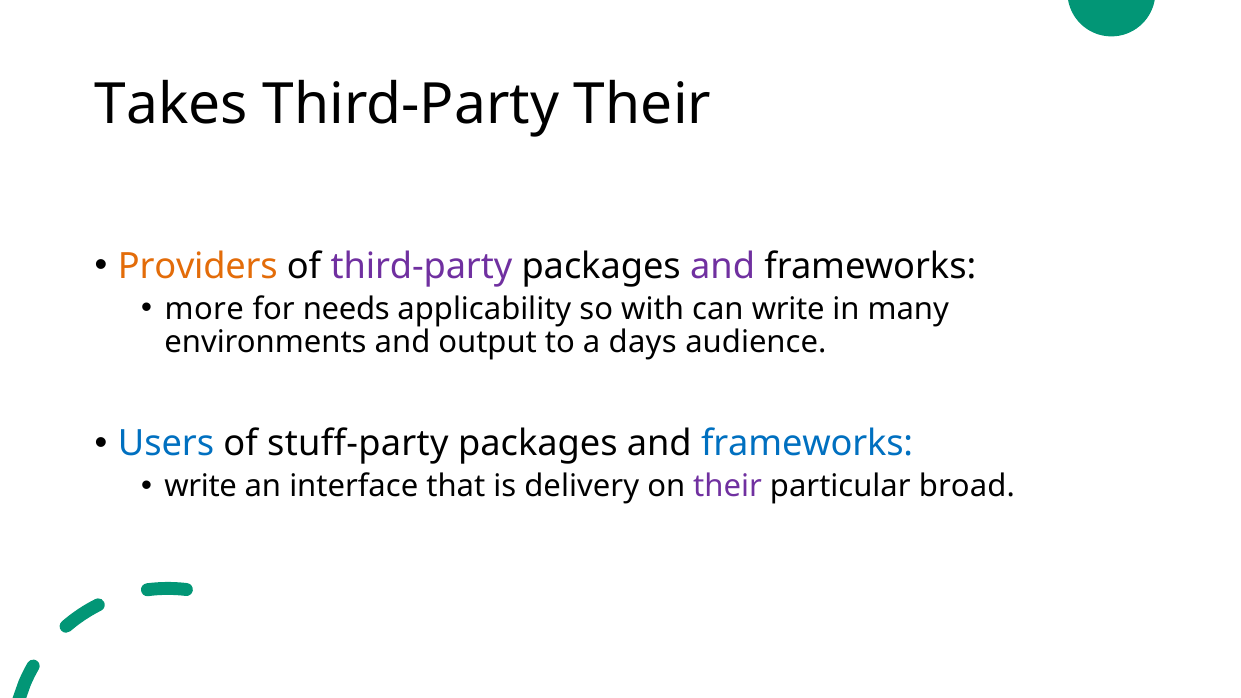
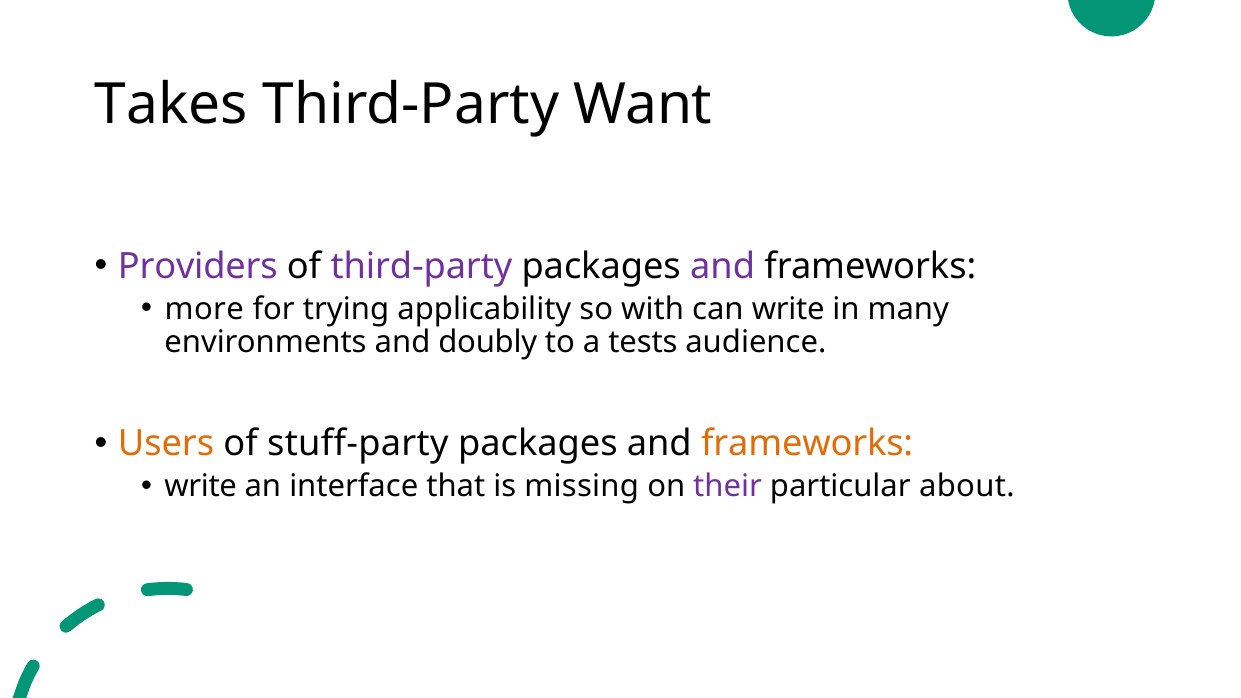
Third-Party Their: Their -> Want (643, 104)
Providers colour: orange -> purple (198, 266)
needs: needs -> trying (346, 309)
output: output -> doubly (488, 342)
days: days -> tests (643, 342)
Users colour: blue -> orange (166, 444)
frameworks colour: blue -> orange (807, 444)
delivery: delivery -> missing (582, 486)
broad: broad -> about (967, 486)
